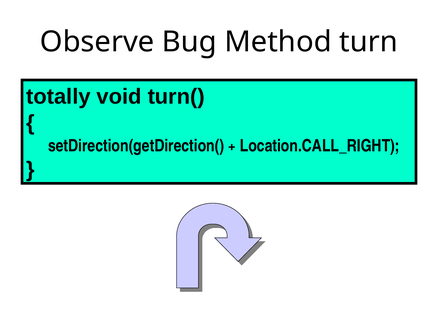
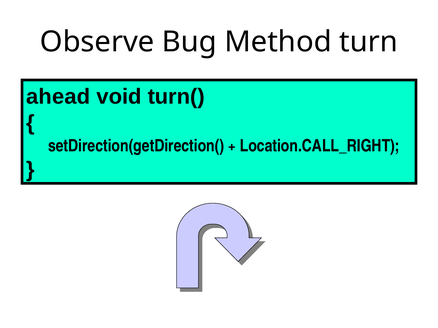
totally: totally -> ahead (58, 97)
